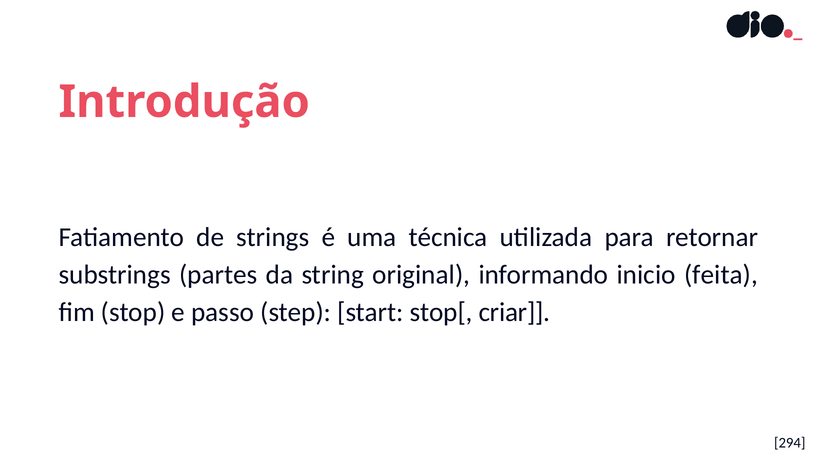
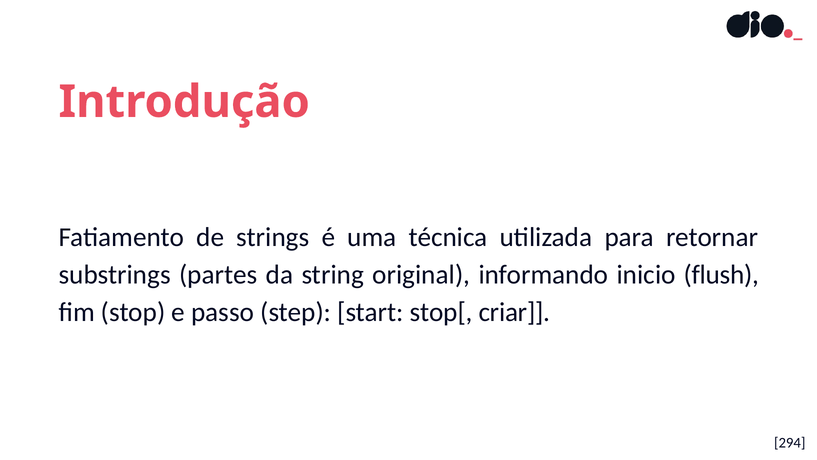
feita: feita -> flush (721, 274)
